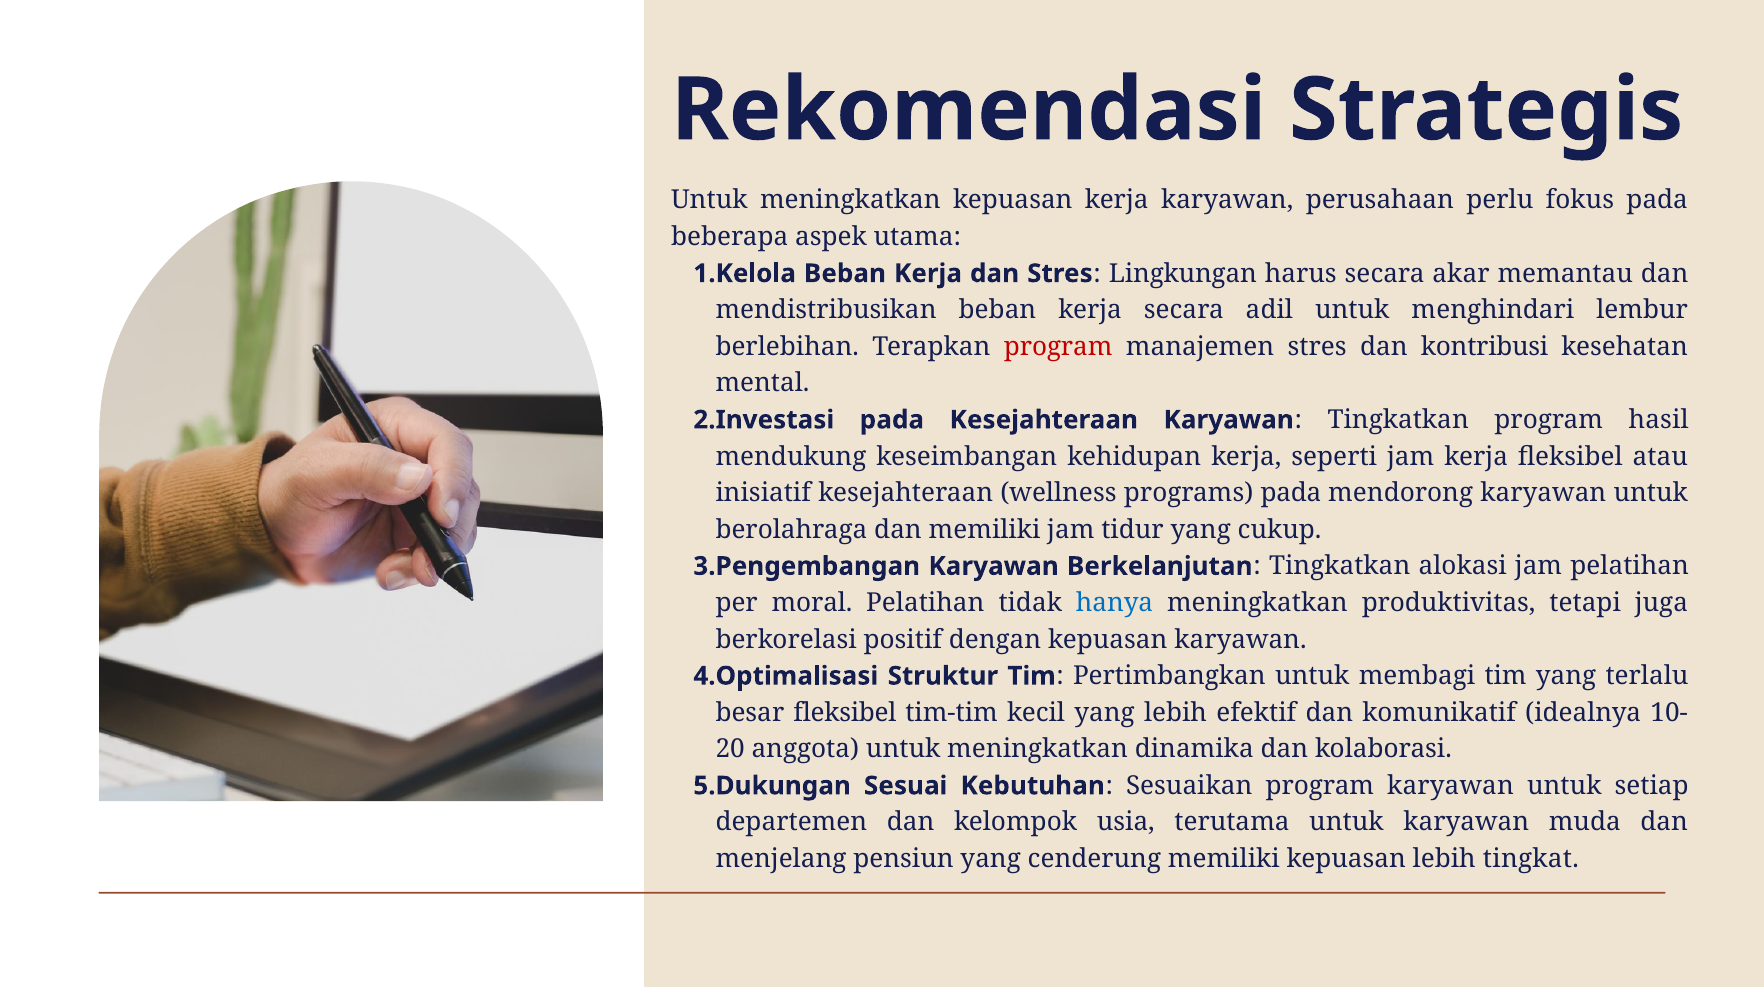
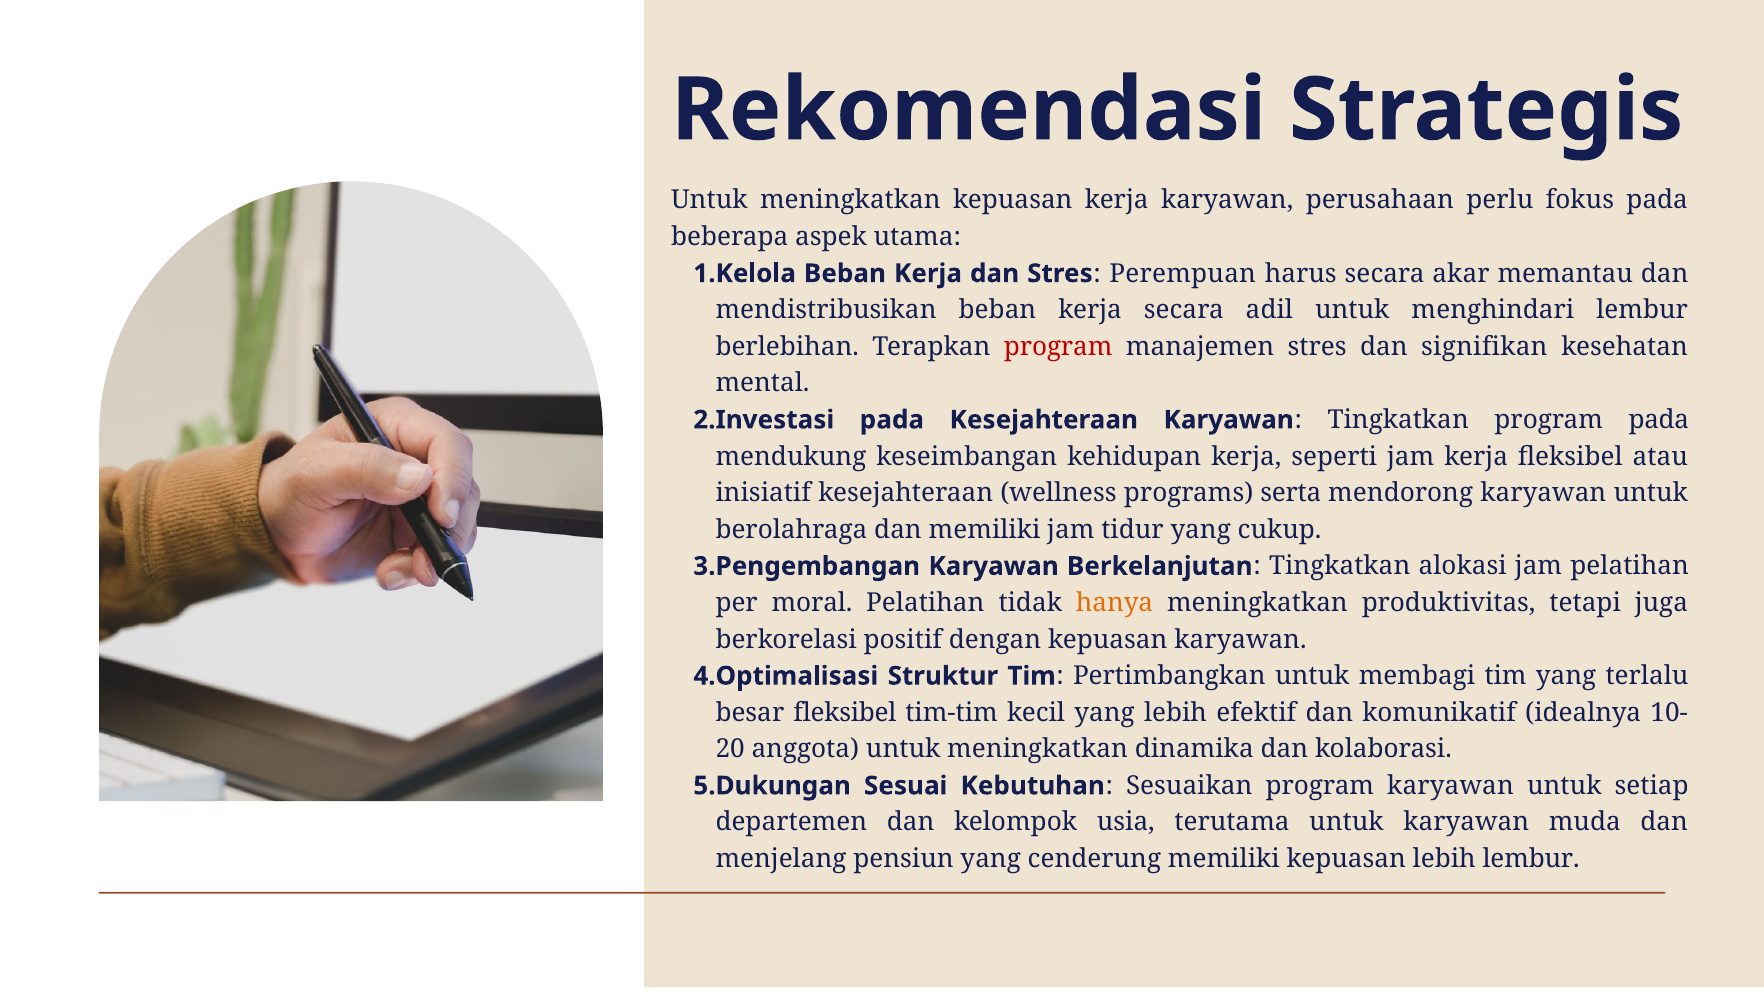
Lingkungan: Lingkungan -> Perempuan (1183, 274)
kontribusi: kontribusi -> signifikan (1484, 347)
program hasil: hasil -> pada (1659, 420)
programs pada: pada -> serta (1291, 493)
hanya colour: blue -> orange (1115, 603)
lebih tingkat: tingkat -> lembur (1531, 859)
